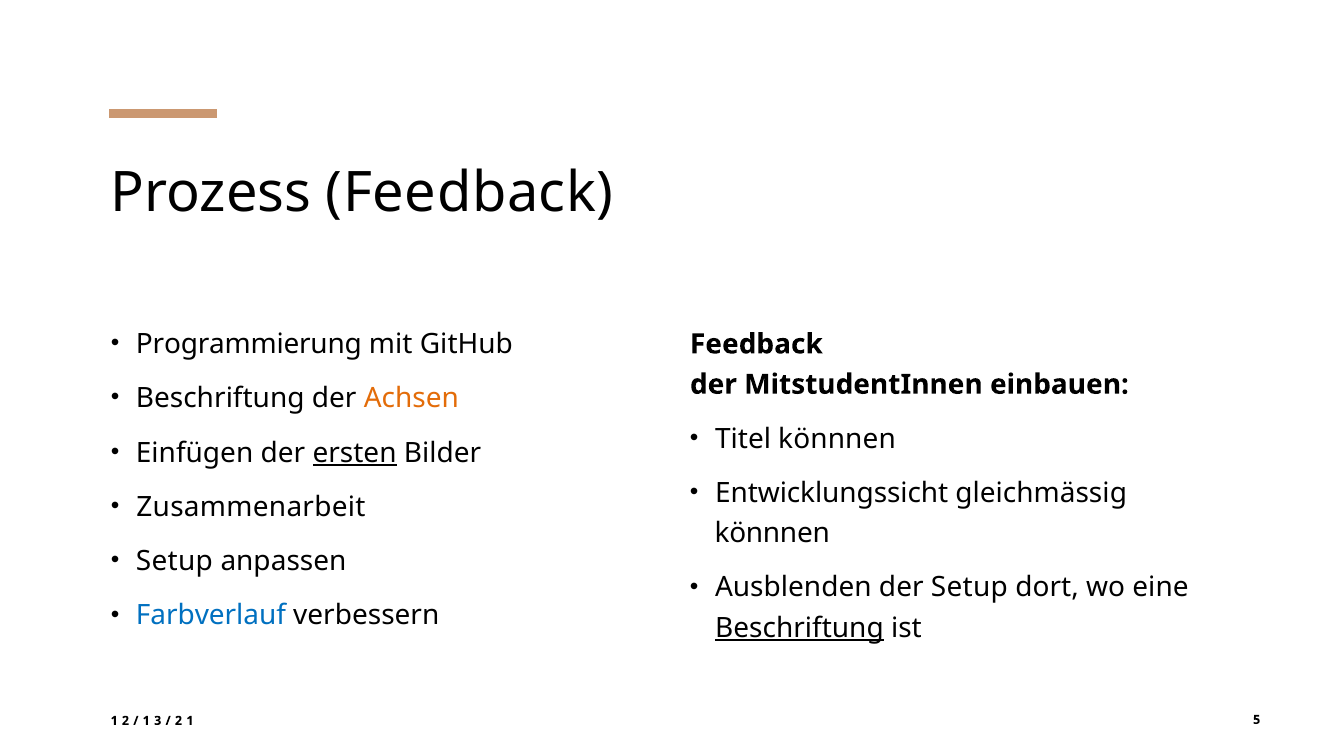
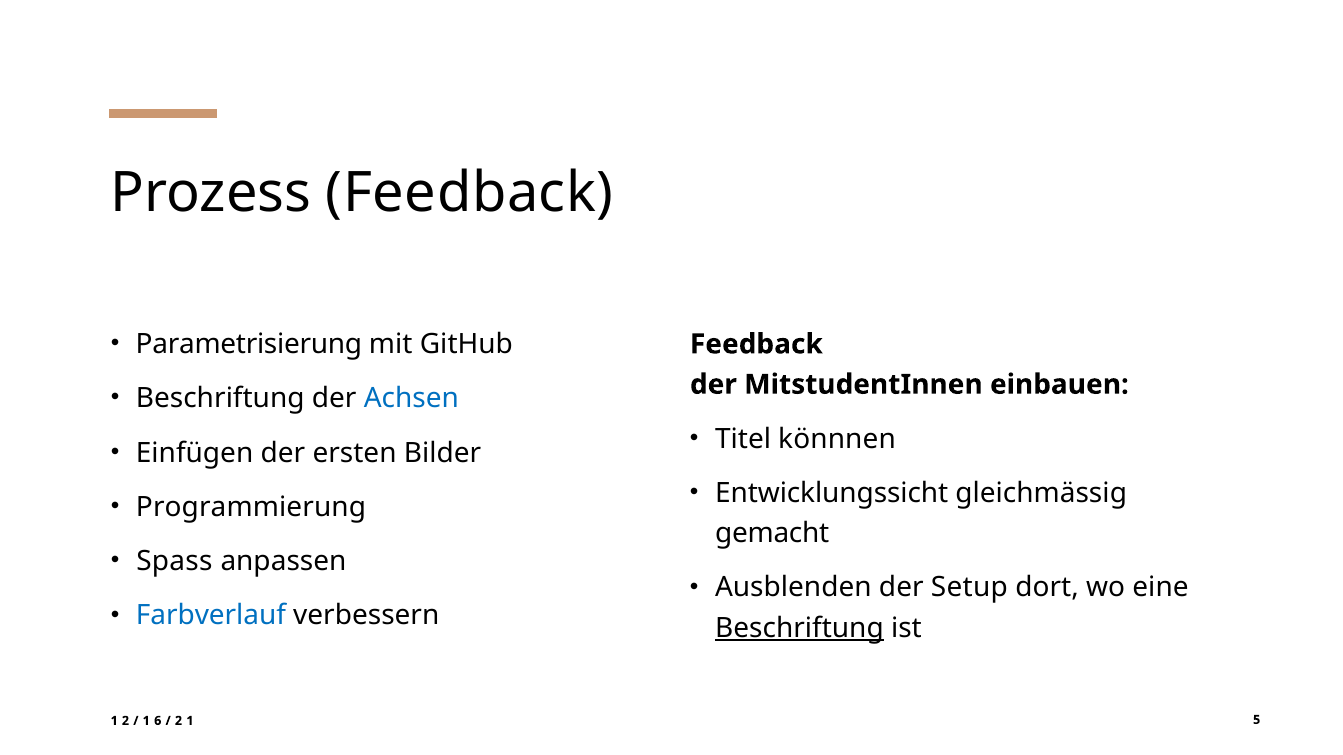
Programmierung: Programmierung -> Parametrisierung (249, 344)
Achsen colour: orange -> blue (411, 399)
ersten underline: present -> none (355, 453)
Zusammenarbeit: Zusammenarbeit -> Programmierung (251, 507)
könnnen: könnnen -> gemacht (772, 534)
Setup: Setup -> Spass (174, 562)
3: 3 -> 6 (158, 721)
